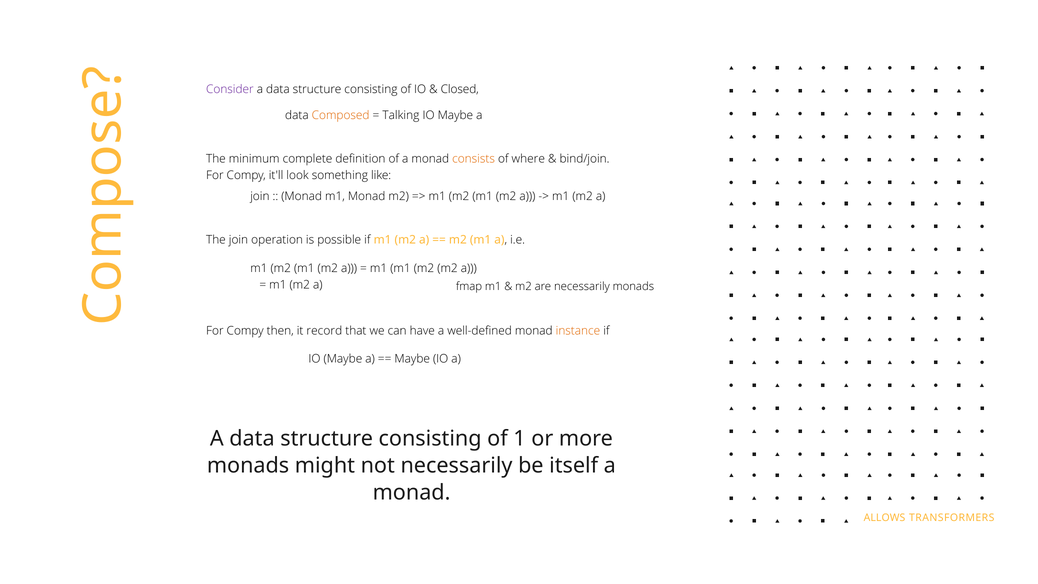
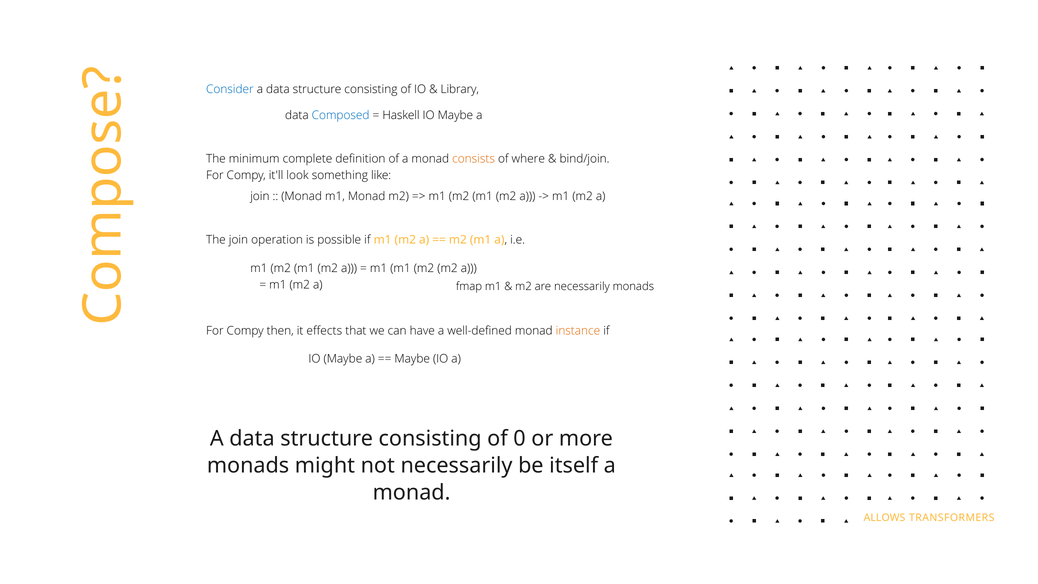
Consider colour: purple -> blue (230, 89)
Closed: Closed -> Library (460, 89)
Composed colour: orange -> blue (341, 115)
Talking: Talking -> Haskell (401, 115)
record: record -> effects (324, 331)
1: 1 -> 0 (520, 439)
